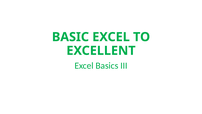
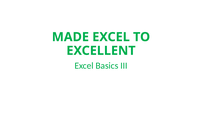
BASIC: BASIC -> MADE (70, 37)
